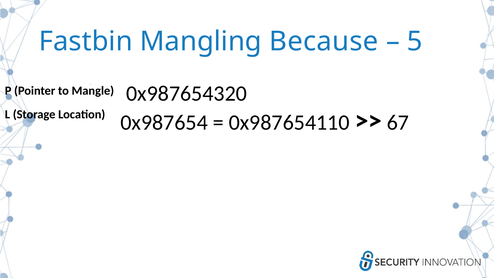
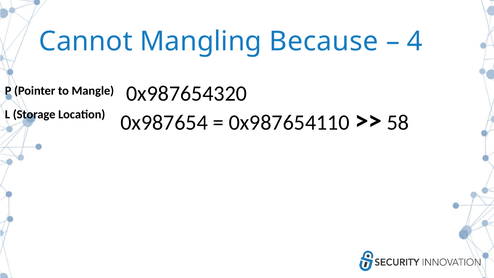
Fastbin: Fastbin -> Cannot (86, 41)
5: 5 -> 4 (415, 41)
67: 67 -> 58 (398, 123)
